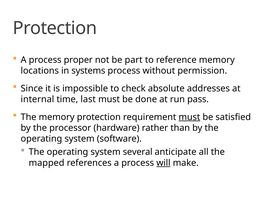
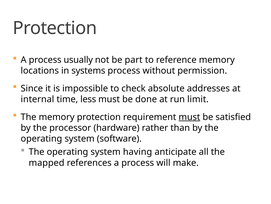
proper: proper -> usually (78, 60)
last: last -> less (88, 99)
pass: pass -> limit (198, 99)
several: several -> having (138, 151)
will underline: present -> none (163, 162)
